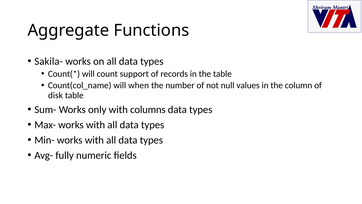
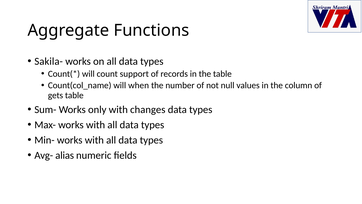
disk: disk -> gets (56, 95)
columns: columns -> changes (148, 109)
fully: fully -> alias (65, 155)
